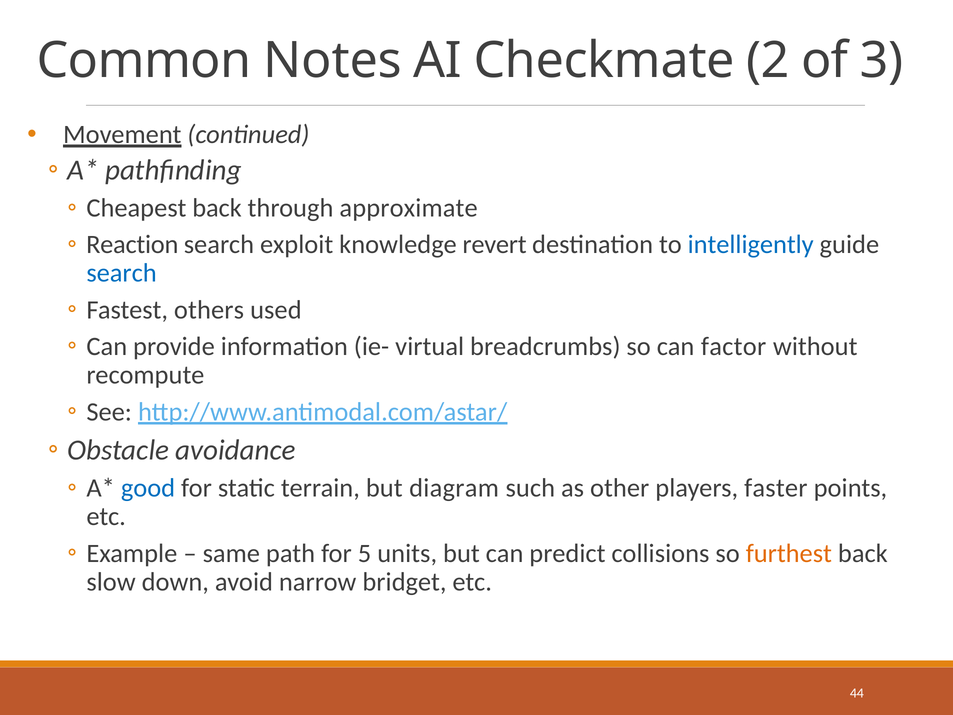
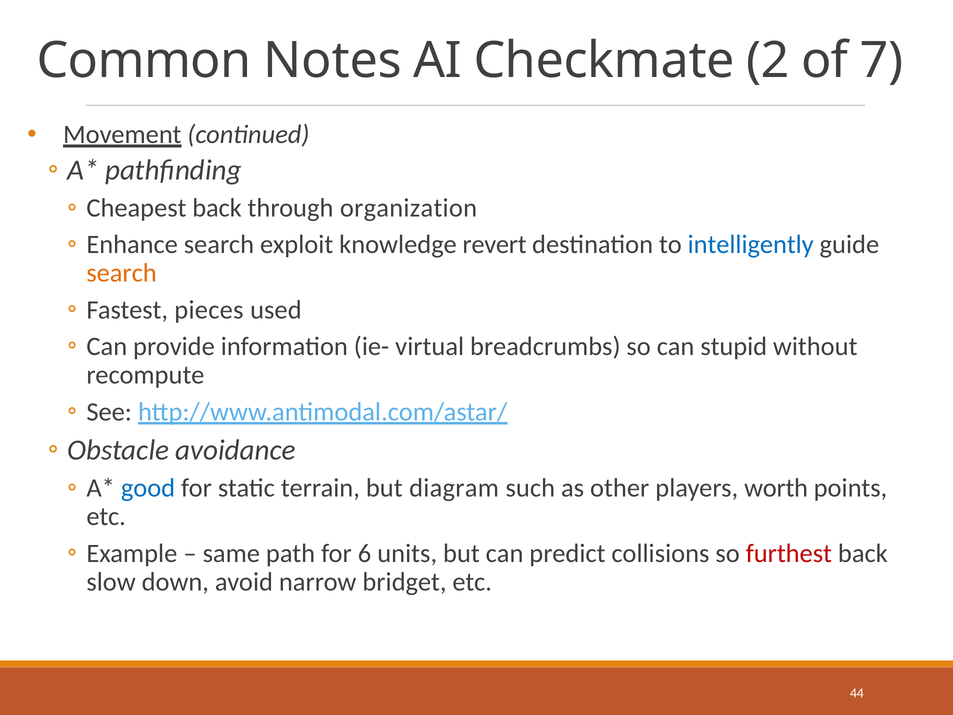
3: 3 -> 7 (882, 61)
approximate: approximate -> organization (409, 208)
Reaction: Reaction -> Enhance (132, 244)
search colour: blue -> orange (122, 273)
others: others -> pieces (209, 310)
factor: factor -> stupid (734, 346)
faster: faster -> worth (776, 488)
5: 5 -> 6 (365, 553)
furthest colour: orange -> red (789, 553)
